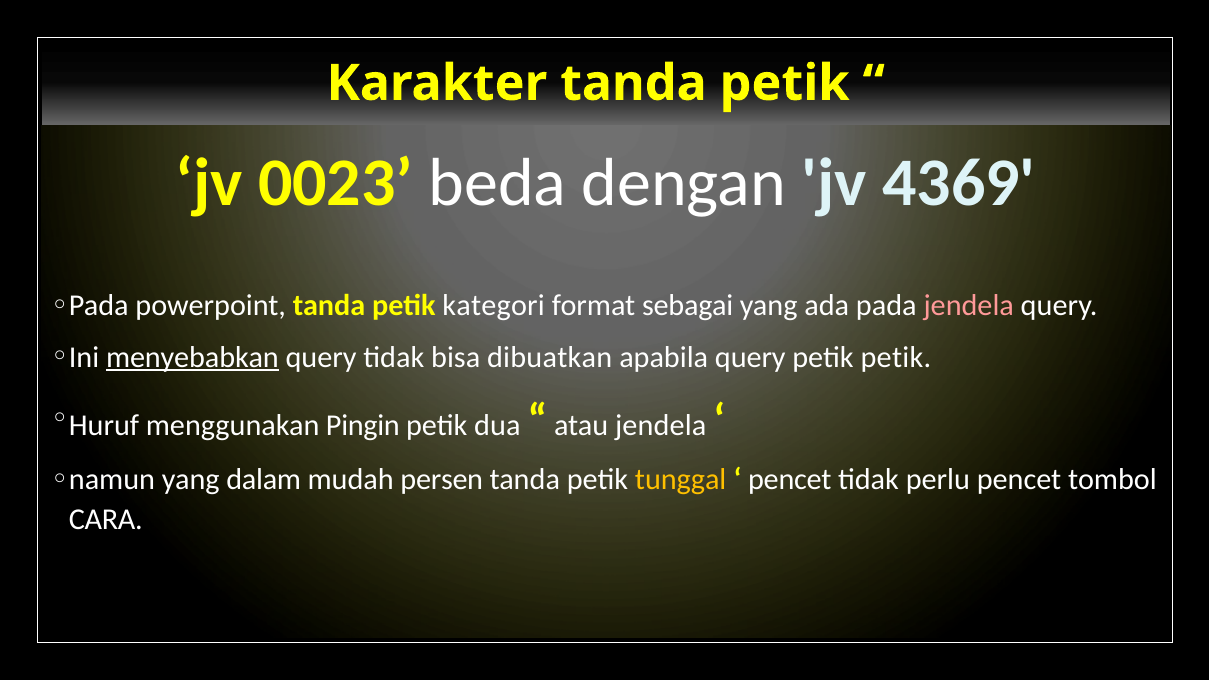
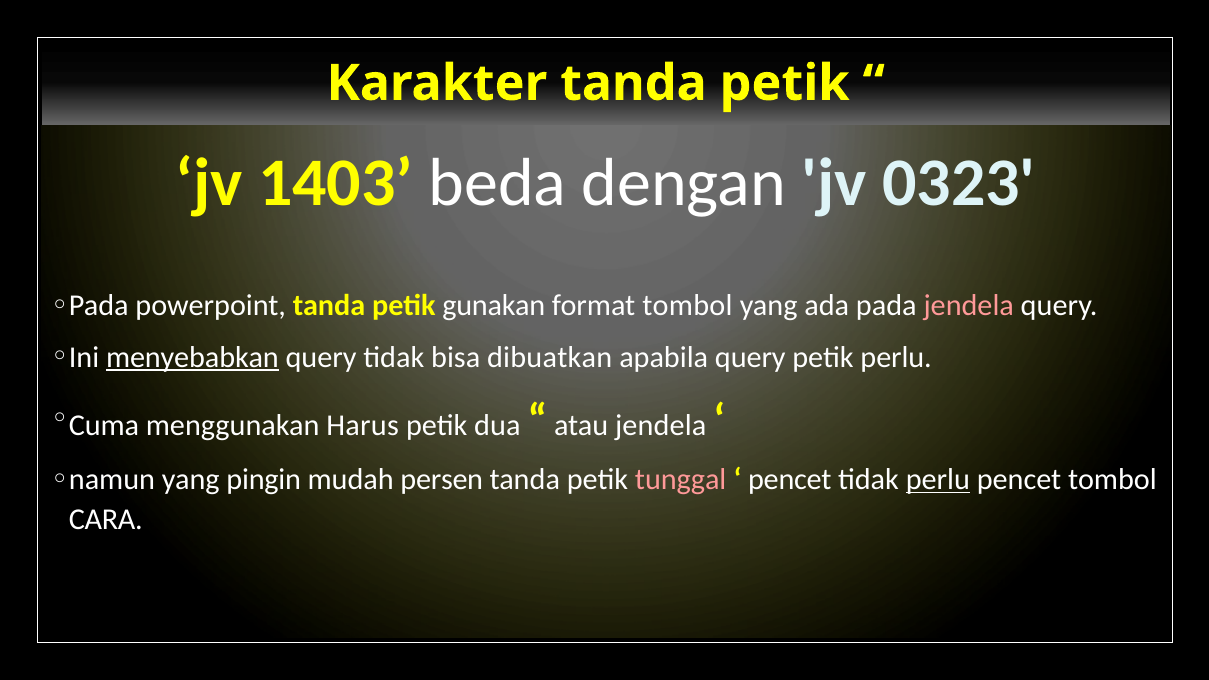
0023: 0023 -> 1403 (336, 183)
4369: 4369 -> 0323 (959, 183)
kategori: kategori -> gunakan (494, 306)
format sebagai: sebagai -> tombol (687, 306)
petik petik: petik -> perlu (896, 357)
Huruf: Huruf -> Cuma (104, 425)
Pingin: Pingin -> Harus (363, 425)
dalam: dalam -> pingin (264, 480)
tunggal colour: yellow -> pink (681, 480)
perlu underline: none -> present (938, 480)
